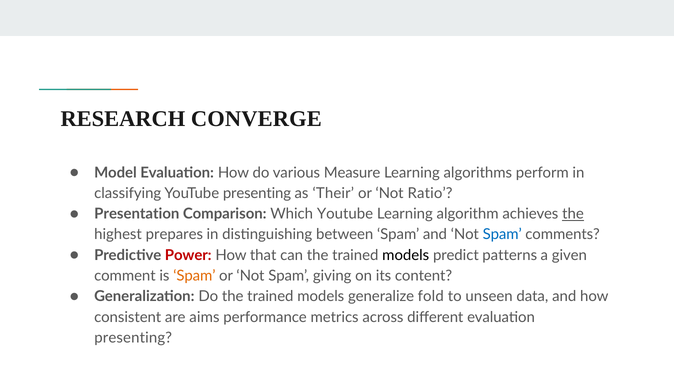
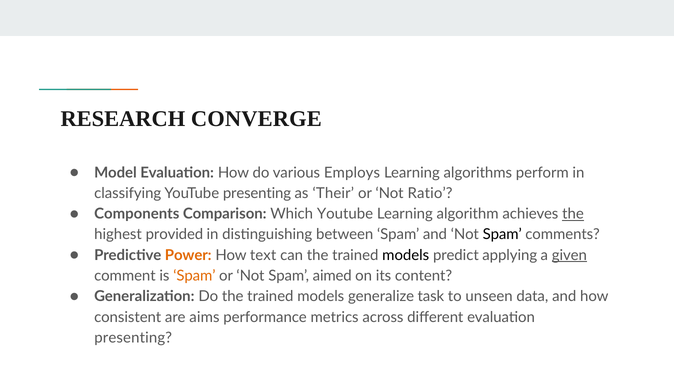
Measure: Measure -> Employs (352, 173)
Presentation: Presentation -> Components (137, 214)
prepares: prepares -> provided (174, 235)
Spam colour: blue -> black (502, 235)
Power colour: red -> orange (188, 255)
that: that -> text (263, 255)
patterns: patterns -> applying (510, 255)
given underline: none -> present (569, 255)
giving: giving -> aimed (332, 276)
fold: fold -> task (431, 297)
